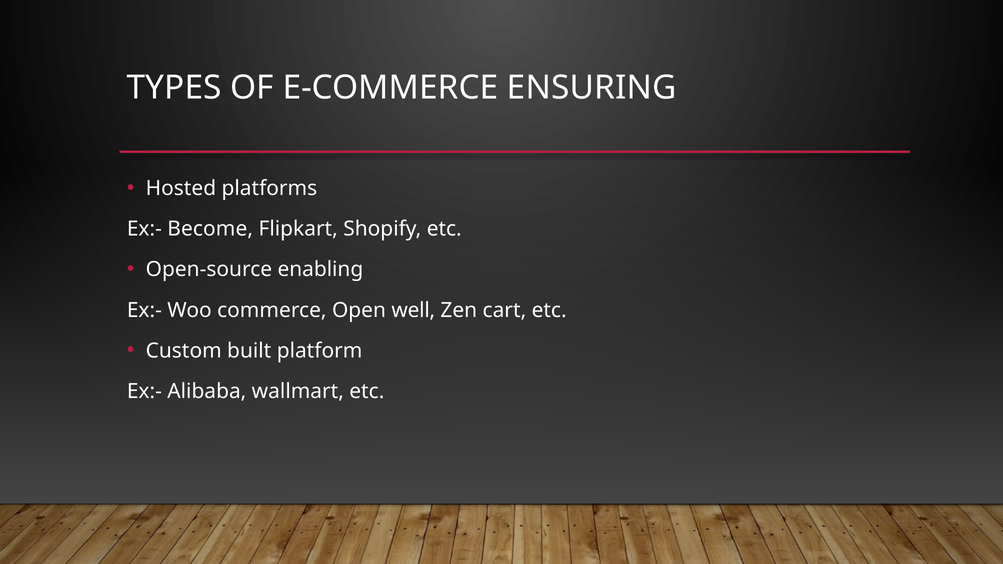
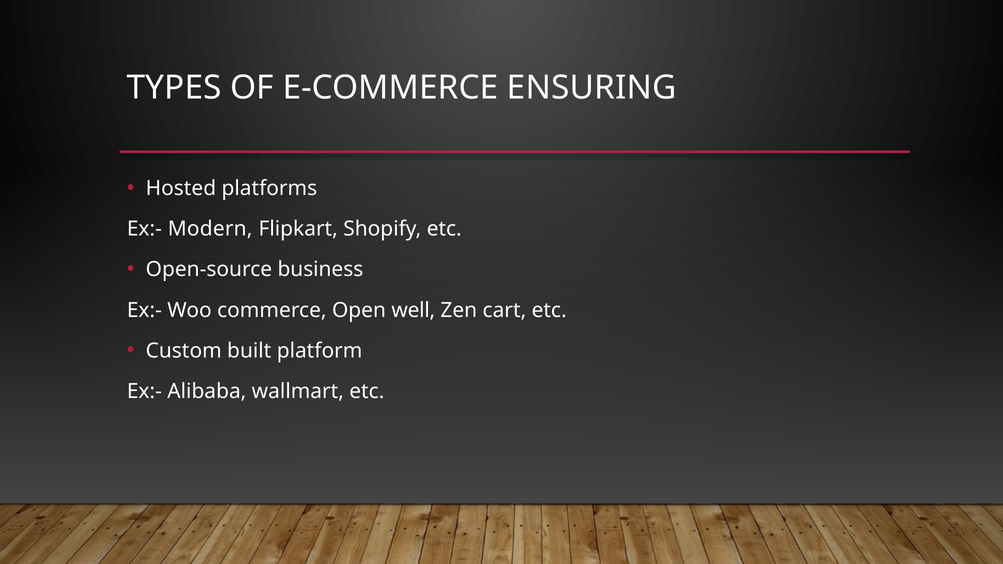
Become: Become -> Modern (210, 229)
enabling: enabling -> business (320, 270)
